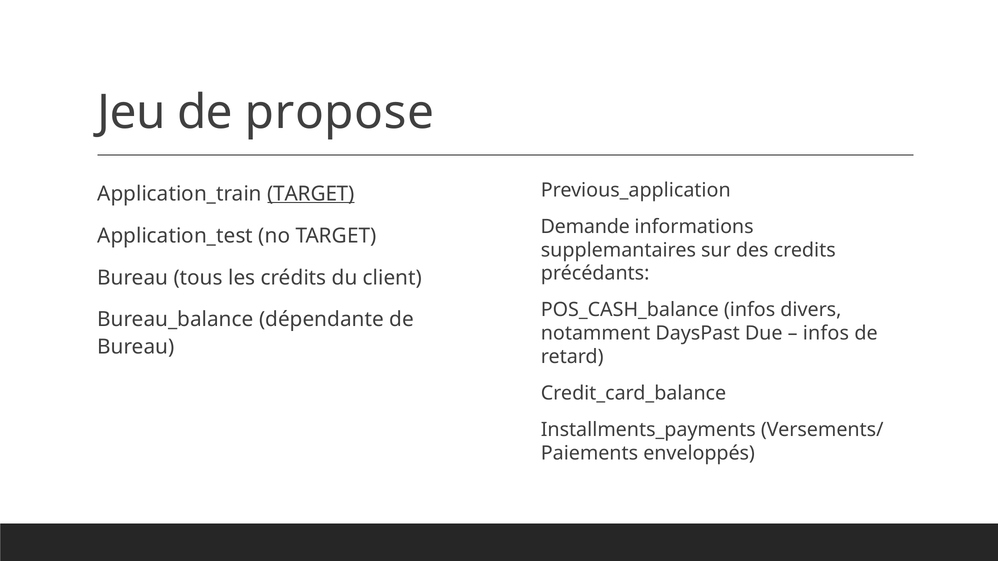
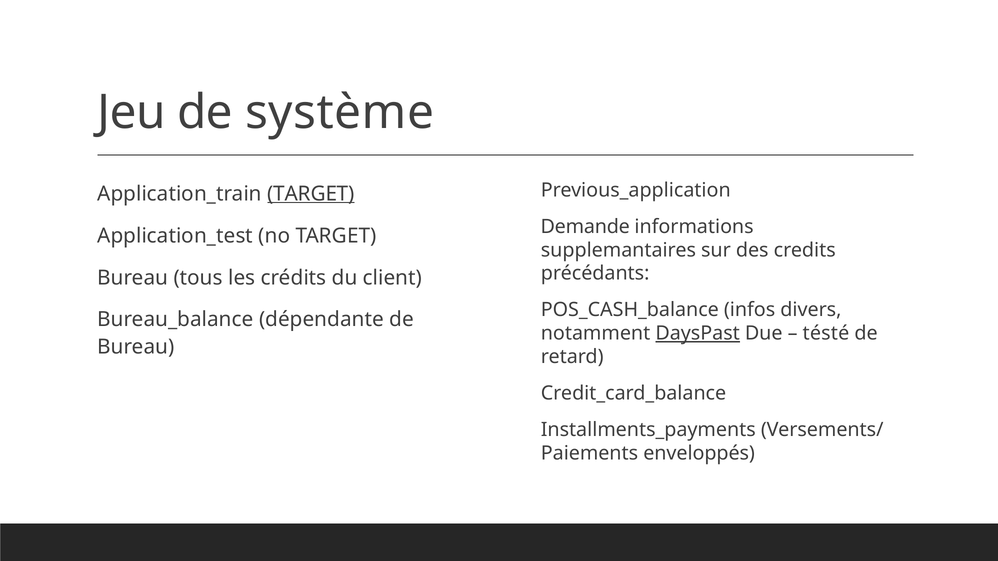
propose: propose -> système (340, 112)
DaysPast underline: none -> present (698, 334)
infos: infos -> tésté (826, 334)
